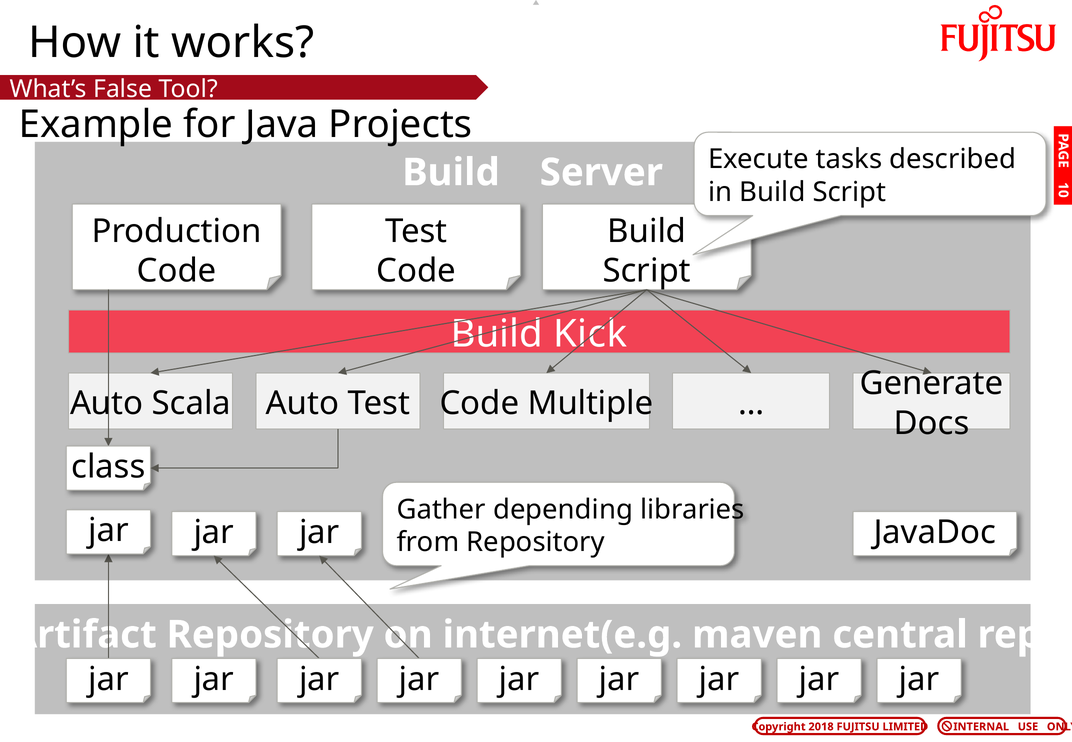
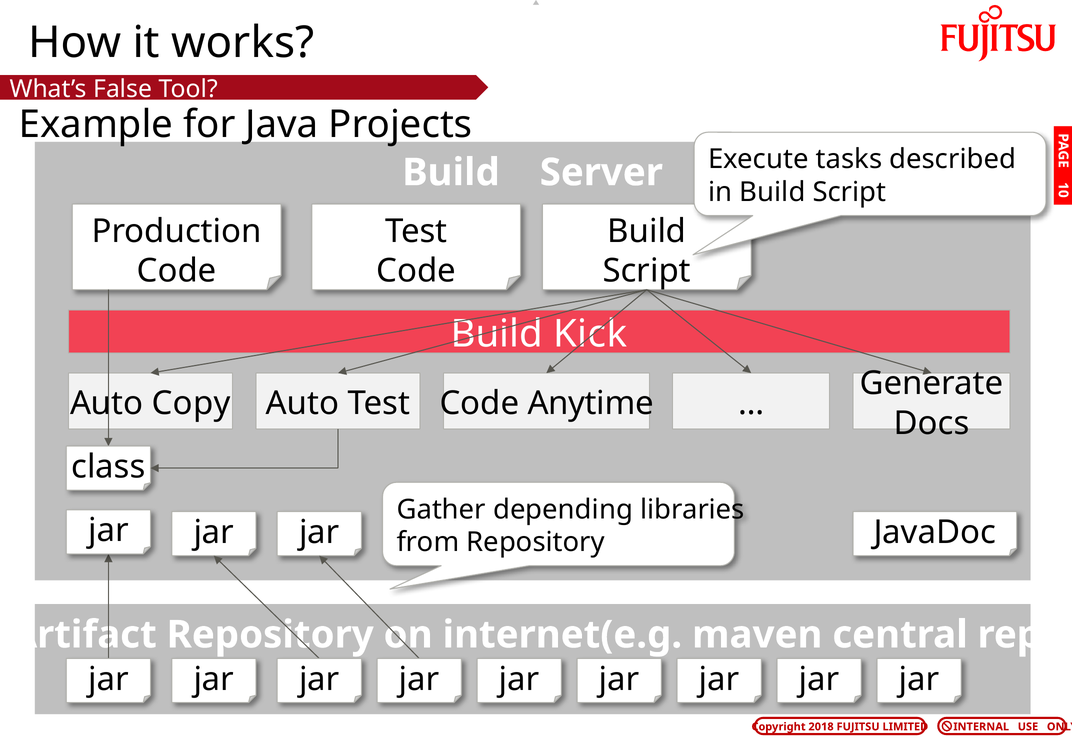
Scala: Scala -> Copy (191, 403)
Multiple: Multiple -> Anytime (591, 403)
